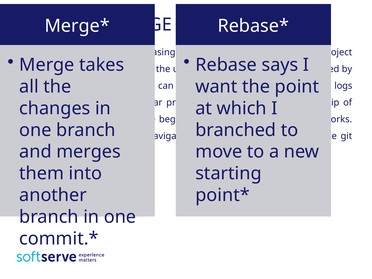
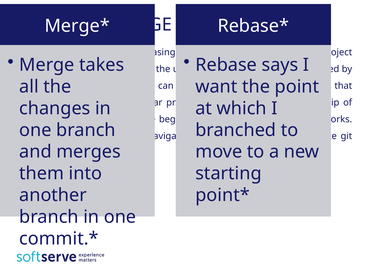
logs: logs -> that (343, 86)
